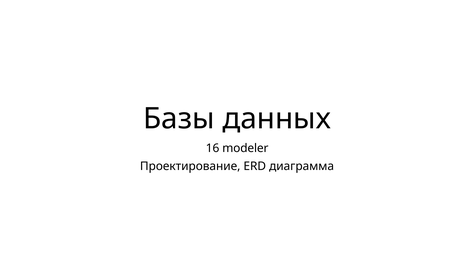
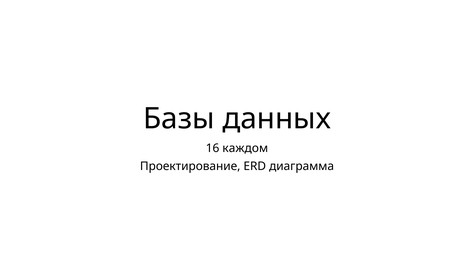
modeler: modeler -> каждом (245, 148)
